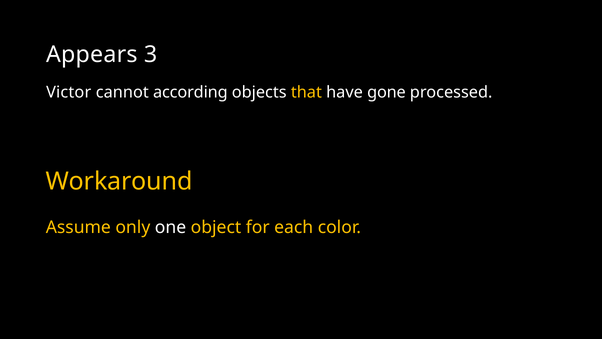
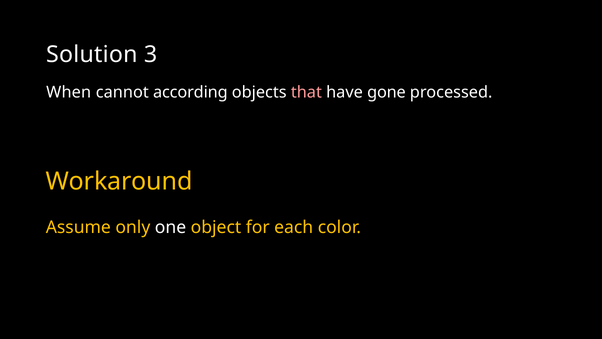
Appears: Appears -> Solution (92, 54)
Victor: Victor -> When (69, 92)
that colour: yellow -> pink (306, 92)
